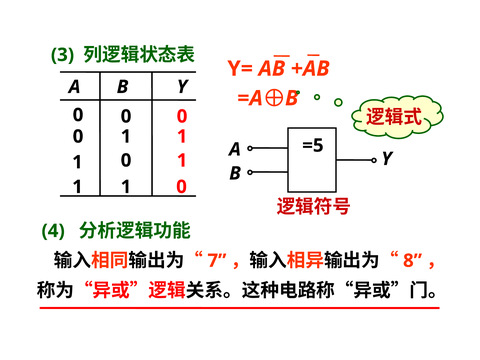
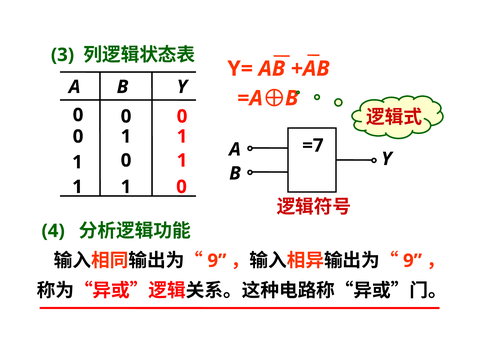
=5: =5 -> =7 (313, 146)
7: 7 -> 9 (217, 261)
8: 8 -> 9 (413, 261)
